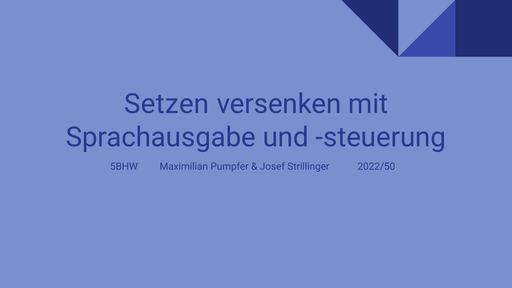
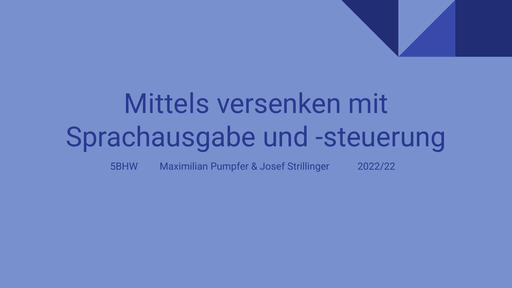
Setzen: Setzen -> Mittels (167, 104)
2022/50: 2022/50 -> 2022/22 (376, 167)
